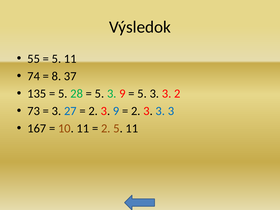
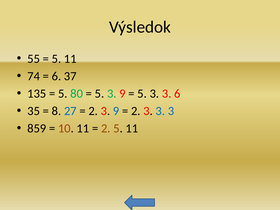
8: 8 -> 6 (56, 76)
28: 28 -> 80 (77, 94)
3 2: 2 -> 6 (177, 94)
73: 73 -> 35 (34, 111)
3: 3 -> 8 (56, 111)
167: 167 -> 859 (37, 128)
